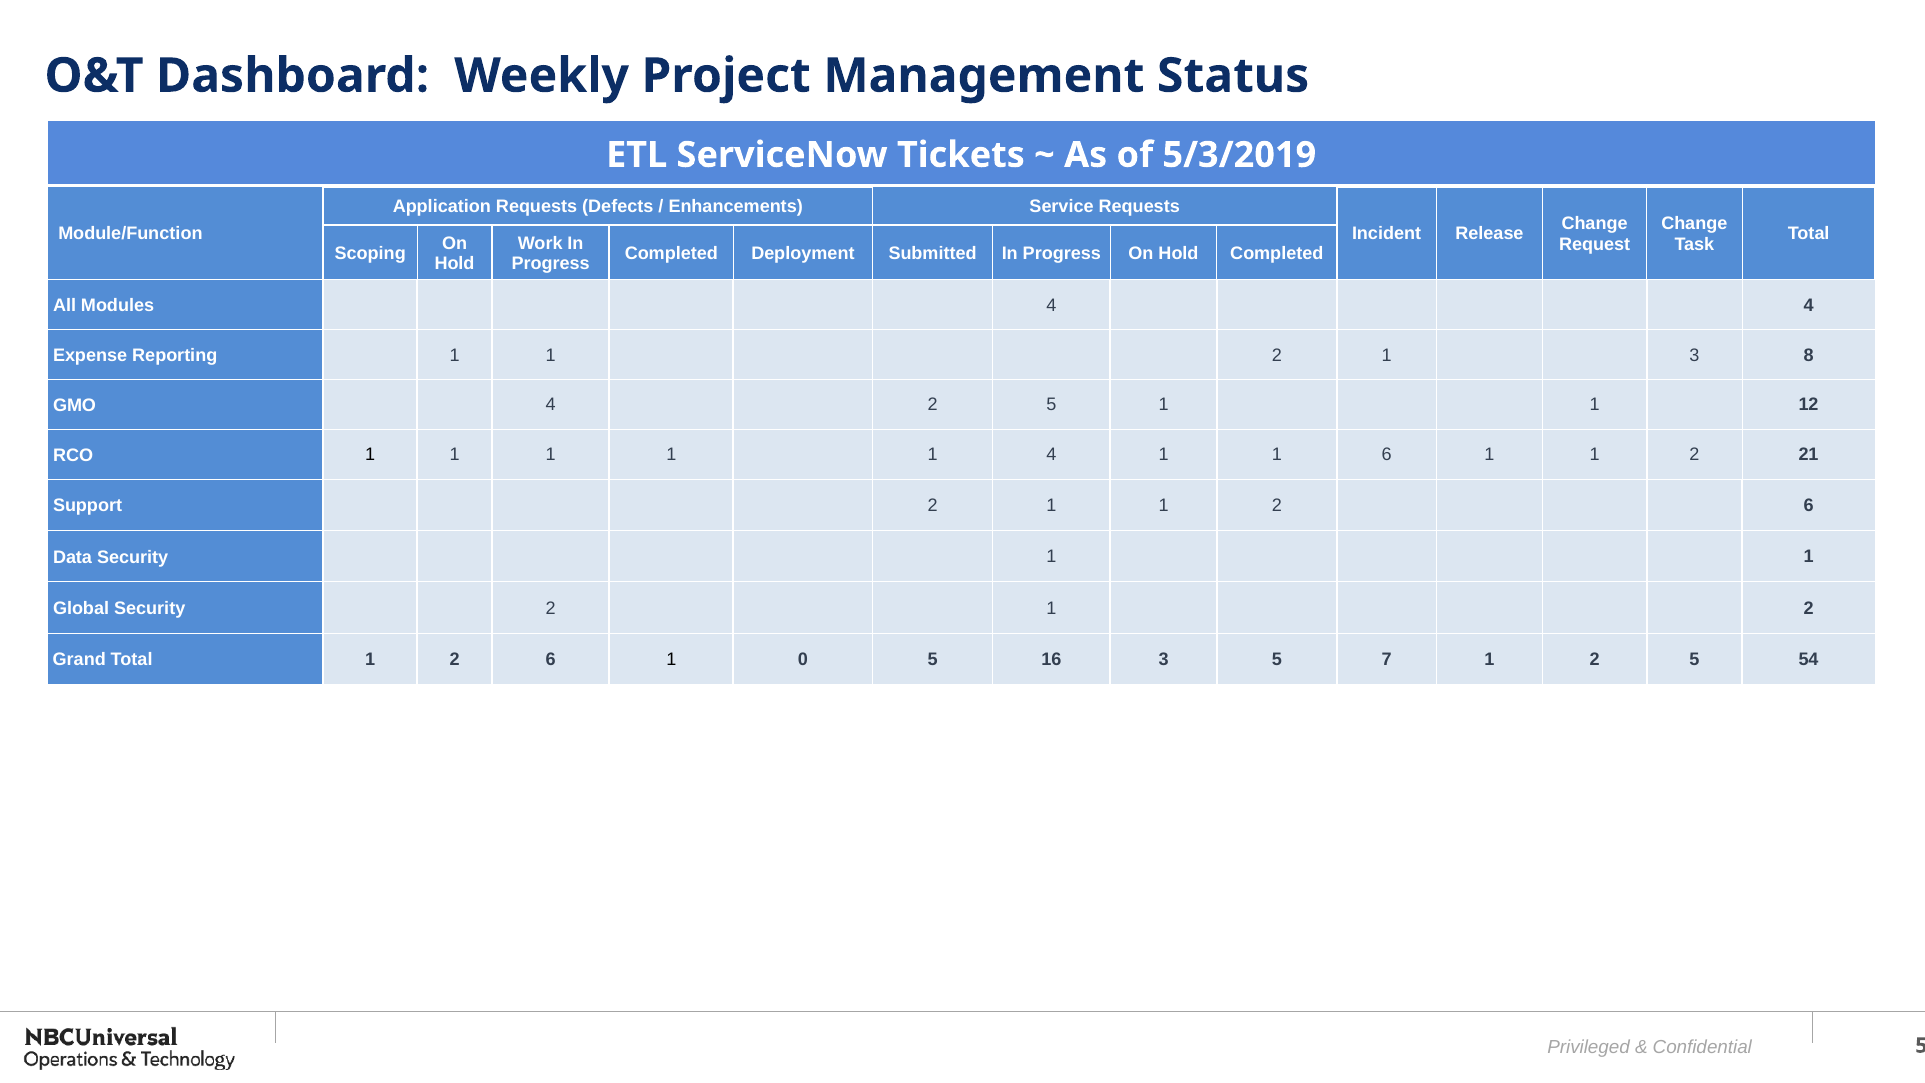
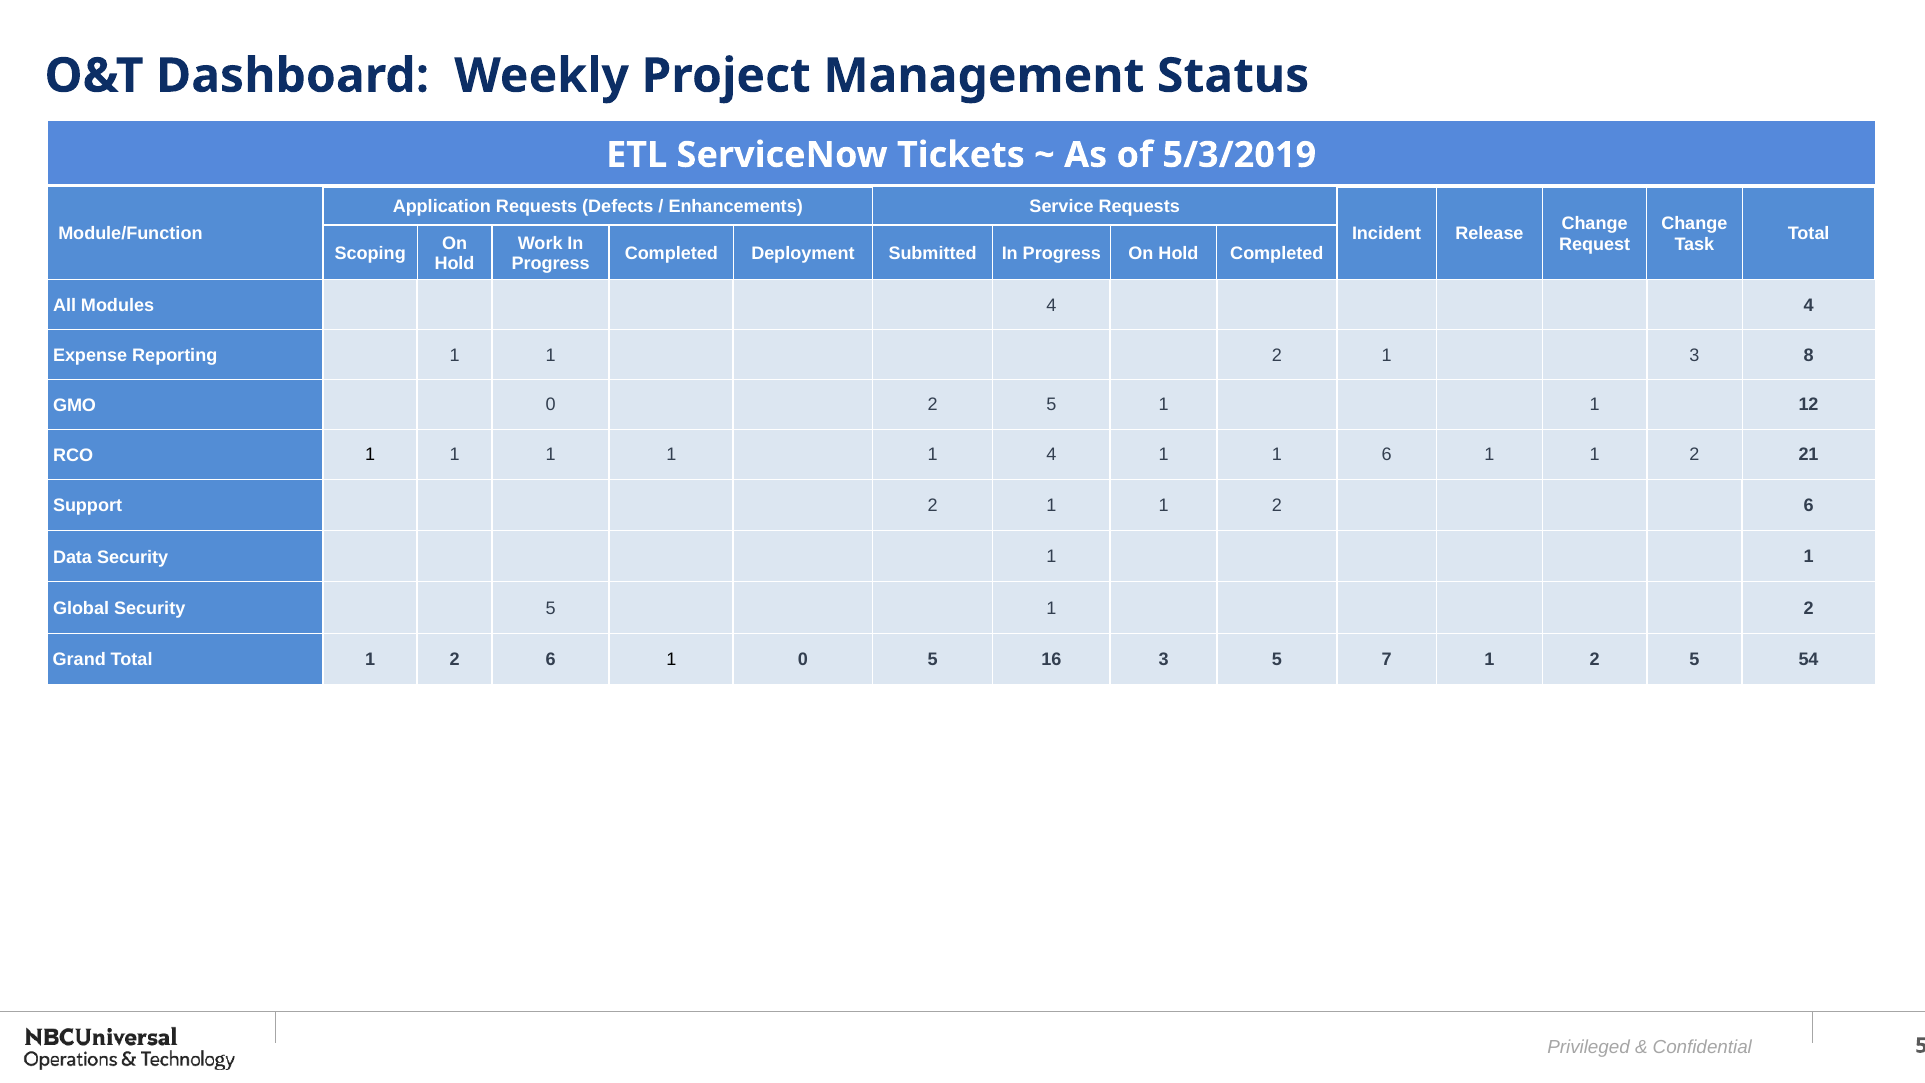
GMO 4: 4 -> 0 (551, 405)
Security 2: 2 -> 5 (551, 608)
